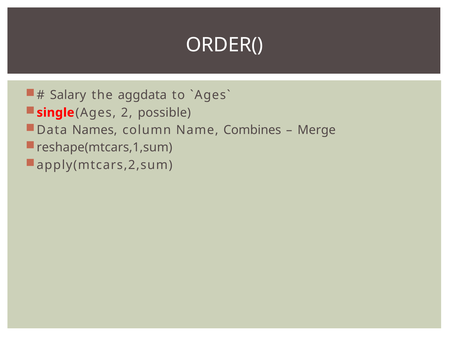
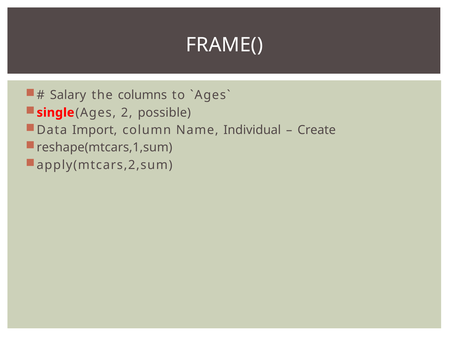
ORDER(: ORDER( -> FRAME( (224, 45)
aggdata: aggdata -> columns (142, 95)
Names: Names -> Import (95, 130)
Combines: Combines -> Individual (252, 130)
Merge: Merge -> Create (317, 130)
